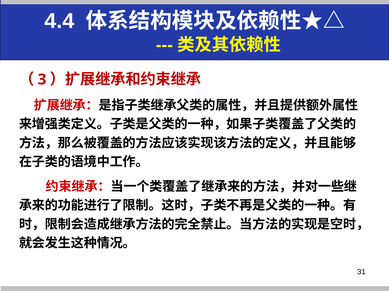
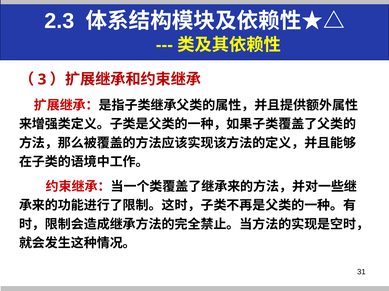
4.4: 4.4 -> 2.3 (59, 21)
